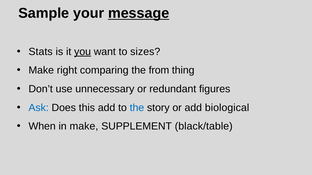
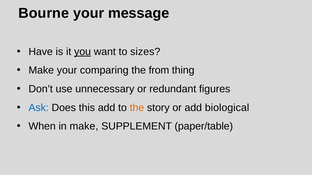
Sample: Sample -> Bourne (44, 13)
message underline: present -> none (139, 13)
Stats: Stats -> Have (41, 52)
Make right: right -> your (67, 70)
the colour: blue -> orange (137, 108)
black/table: black/table -> paper/table (204, 127)
